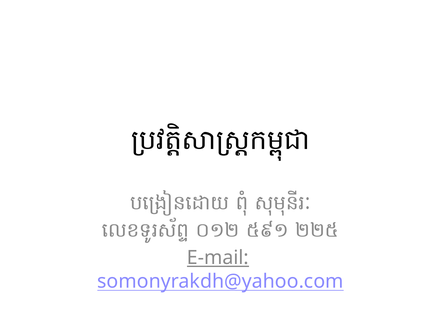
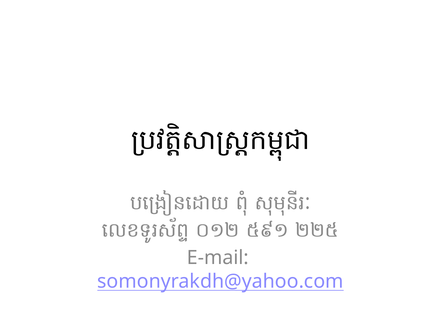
E-mail underline: present -> none (218, 258)
